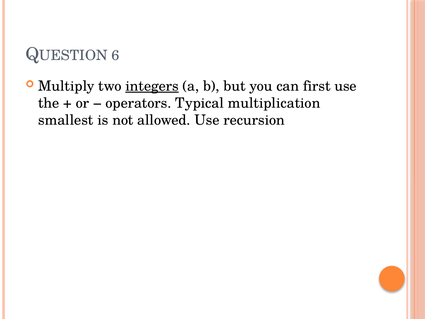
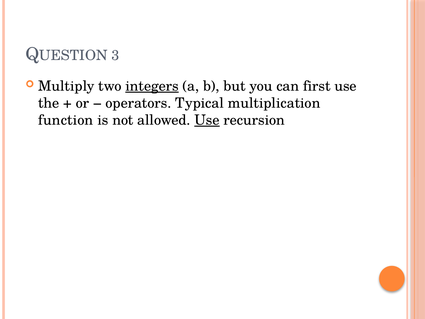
6: 6 -> 3 (115, 56)
smallest: smallest -> function (66, 120)
Use underline: none -> present (207, 120)
